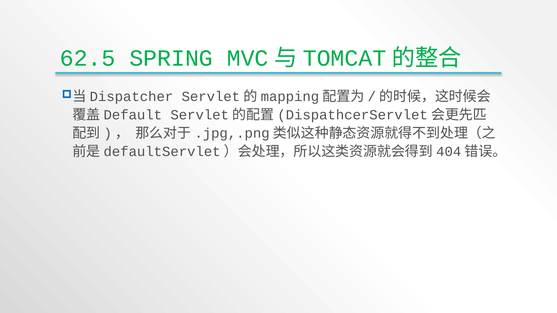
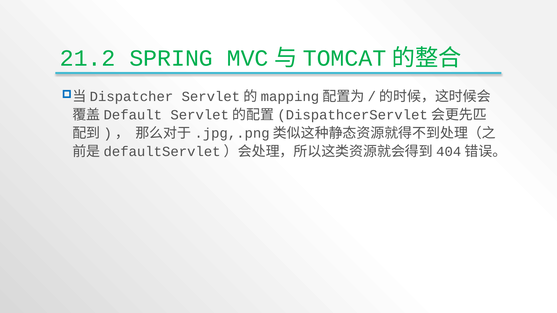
62.5: 62.5 -> 21.2 (88, 58)
